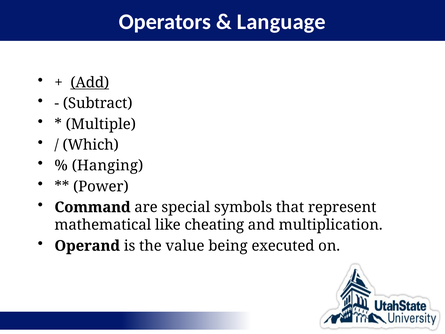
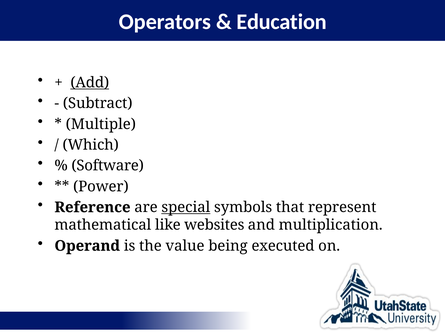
Language: Language -> Education (282, 22)
Hanging: Hanging -> Software (108, 166)
Command: Command -> Reference (92, 207)
special underline: none -> present (186, 207)
cheating: cheating -> websites (214, 225)
